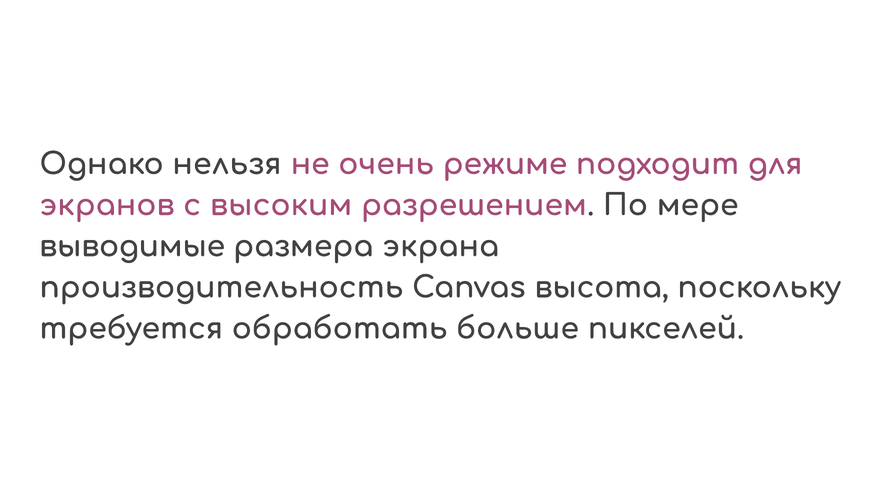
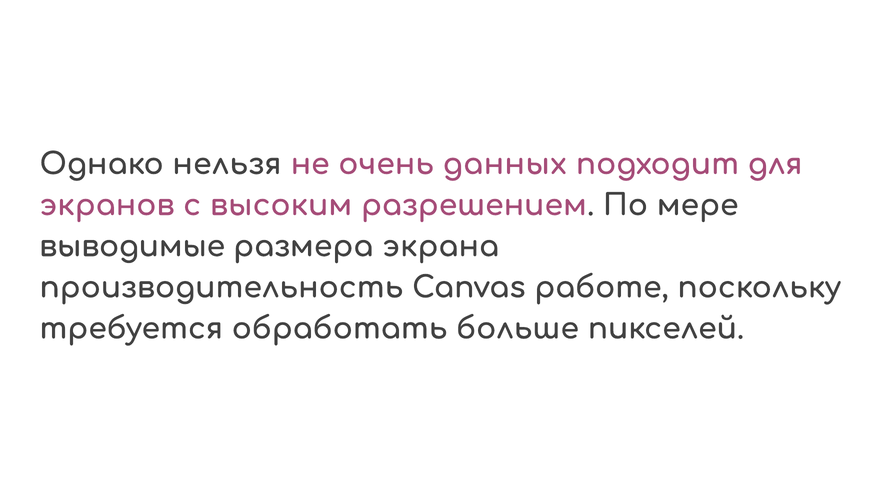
режиме: режиме -> данных (505, 164)
высота: высота -> работе (602, 288)
